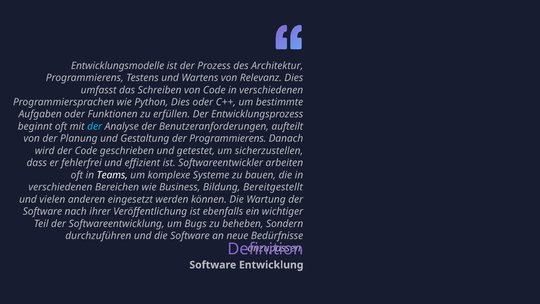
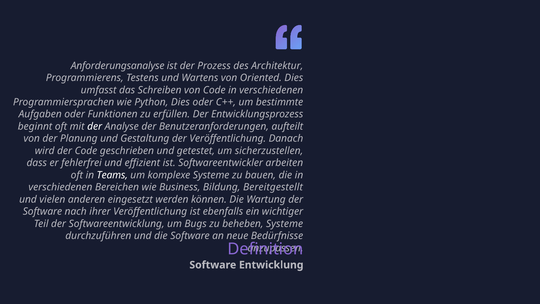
Entwicklungsmodelle: Entwicklungsmodelle -> Anforderungsanalyse (118, 66)
Relevanz: Relevanz -> Oriented (261, 78)
der colour: light blue -> white (95, 126)
der Programmierens: Programmierens -> Veröffentlichung (228, 139)
beheben Sondern: Sondern -> Systeme (285, 224)
